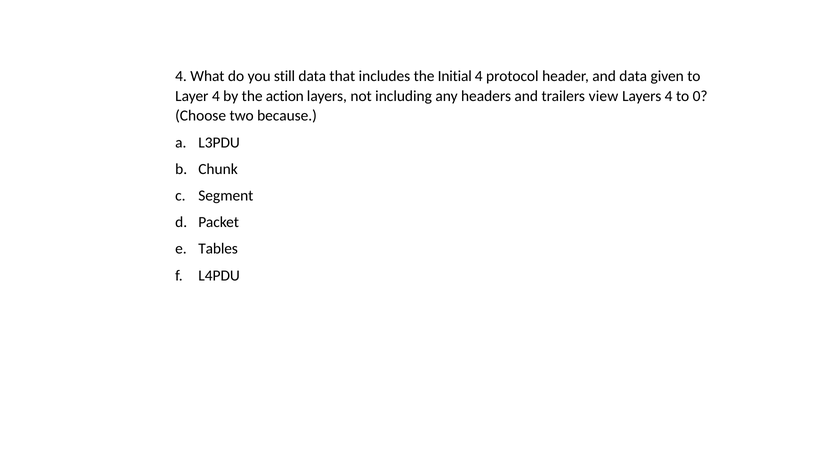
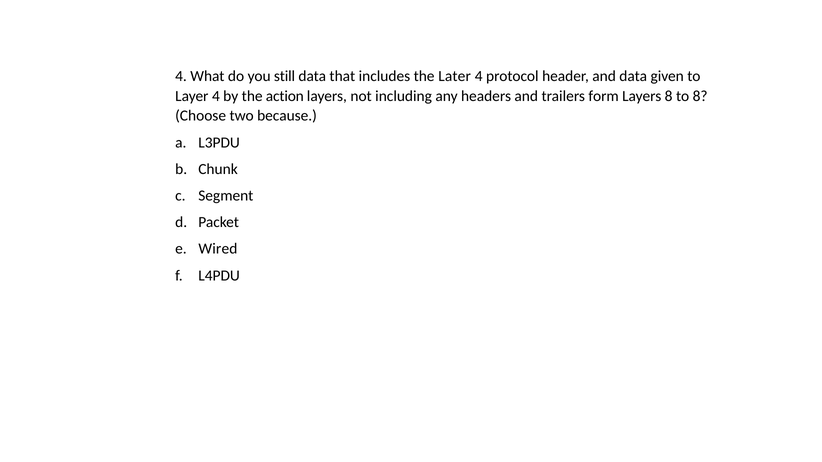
Initial: Initial -> Later (455, 76)
view: view -> form (604, 96)
Layers 4: 4 -> 8 (669, 96)
to 0: 0 -> 8 (700, 96)
Tables: Tables -> Wired (218, 249)
